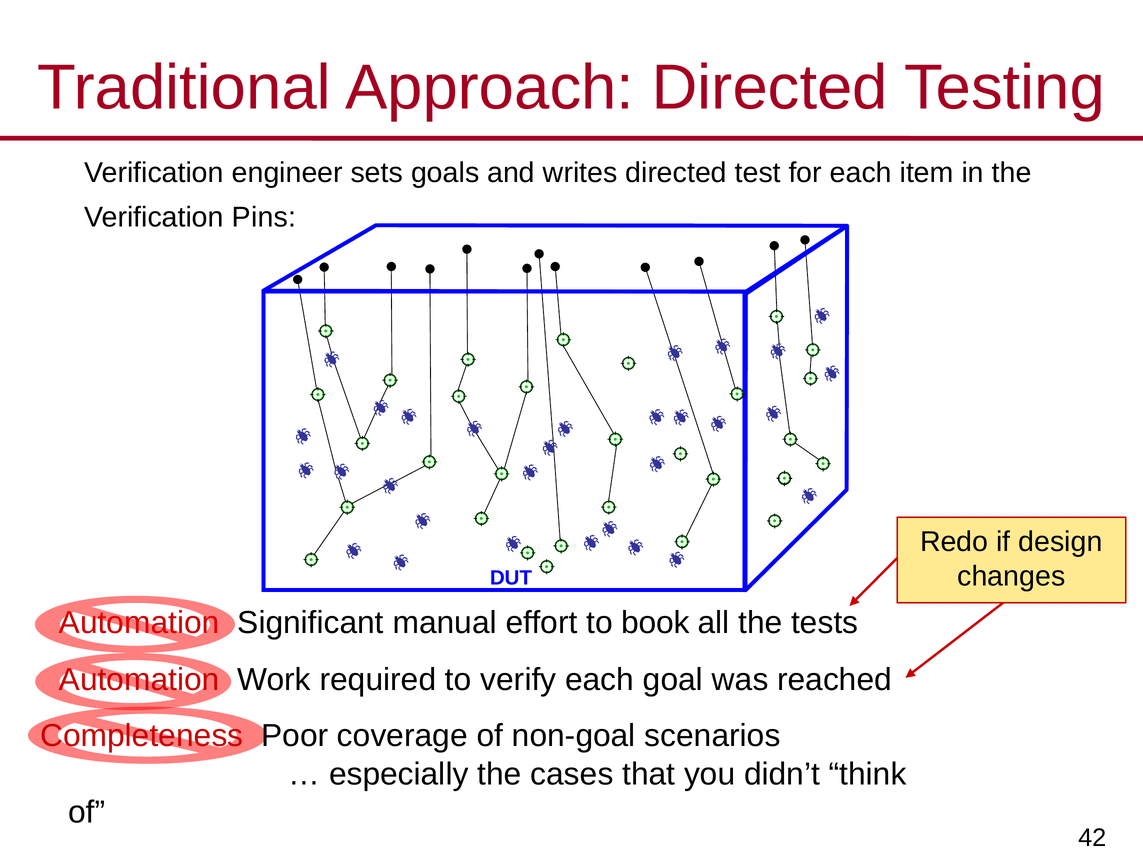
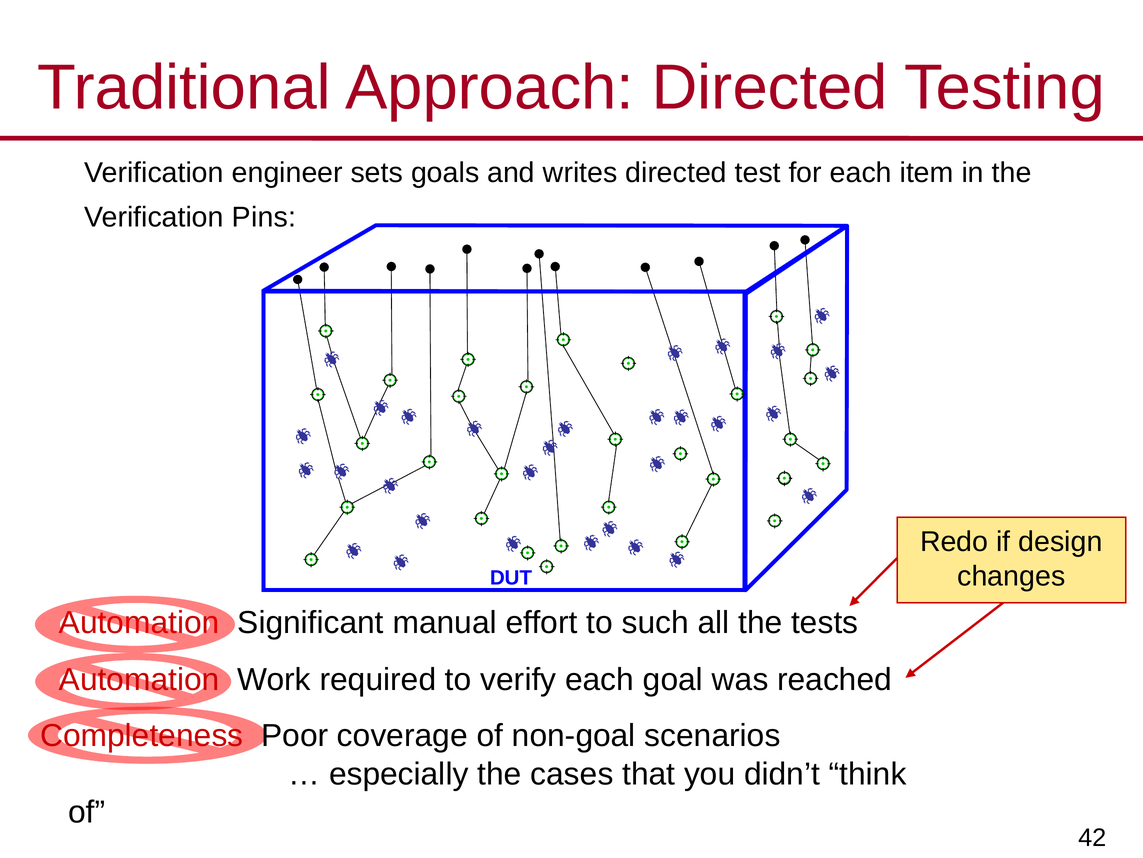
book: book -> such (655, 622)
